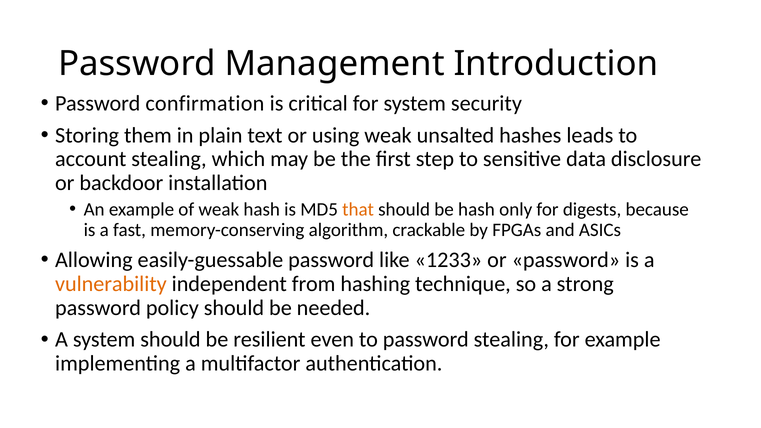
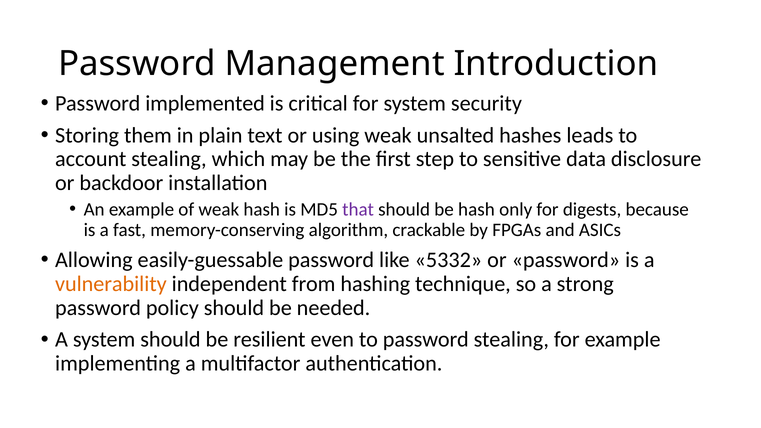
confirmation: confirmation -> implemented (205, 103)
that colour: orange -> purple (358, 209)
1233: 1233 -> 5332 (448, 260)
